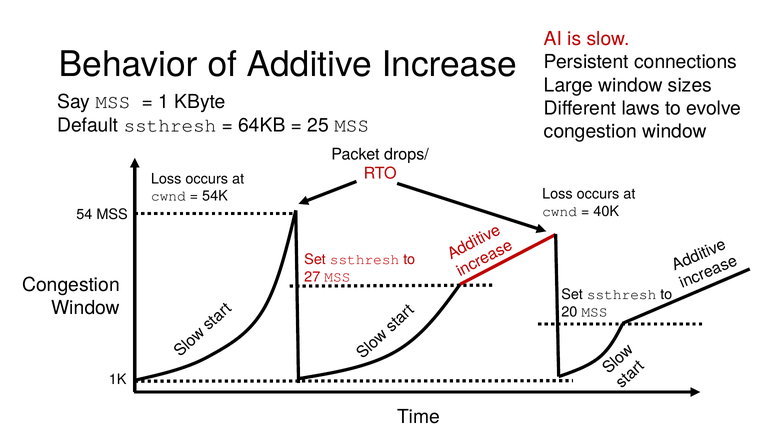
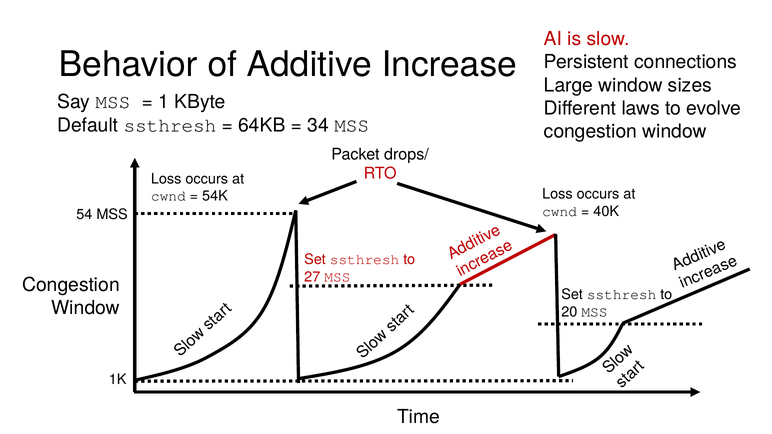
25: 25 -> 34 (318, 125)
